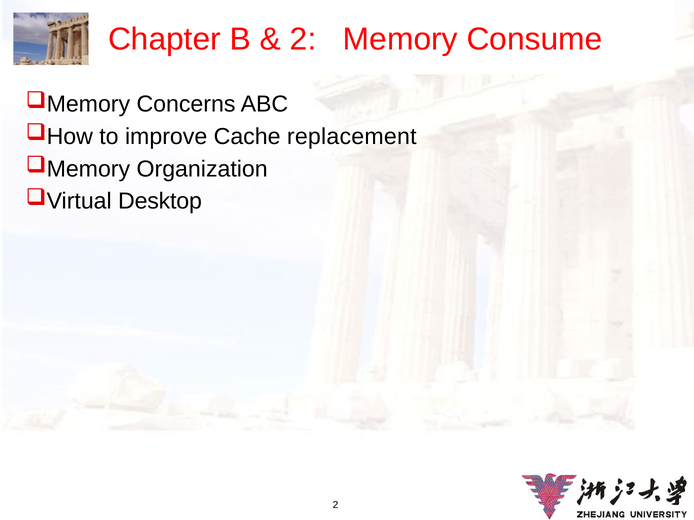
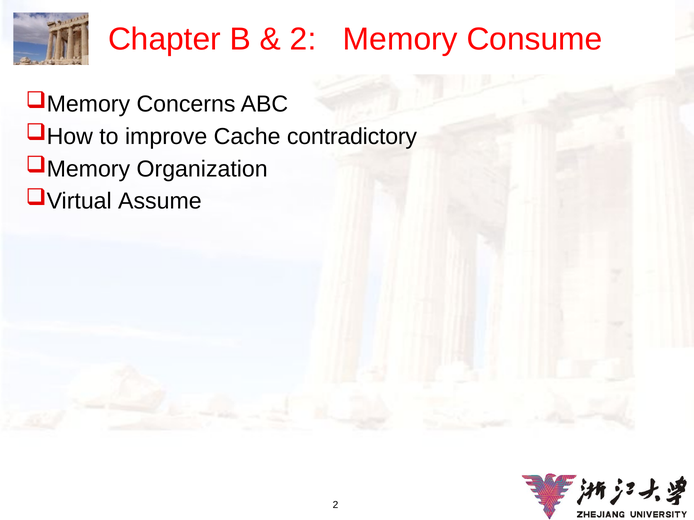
replacement: replacement -> contradictory (352, 137)
Desktop: Desktop -> Assume (160, 201)
